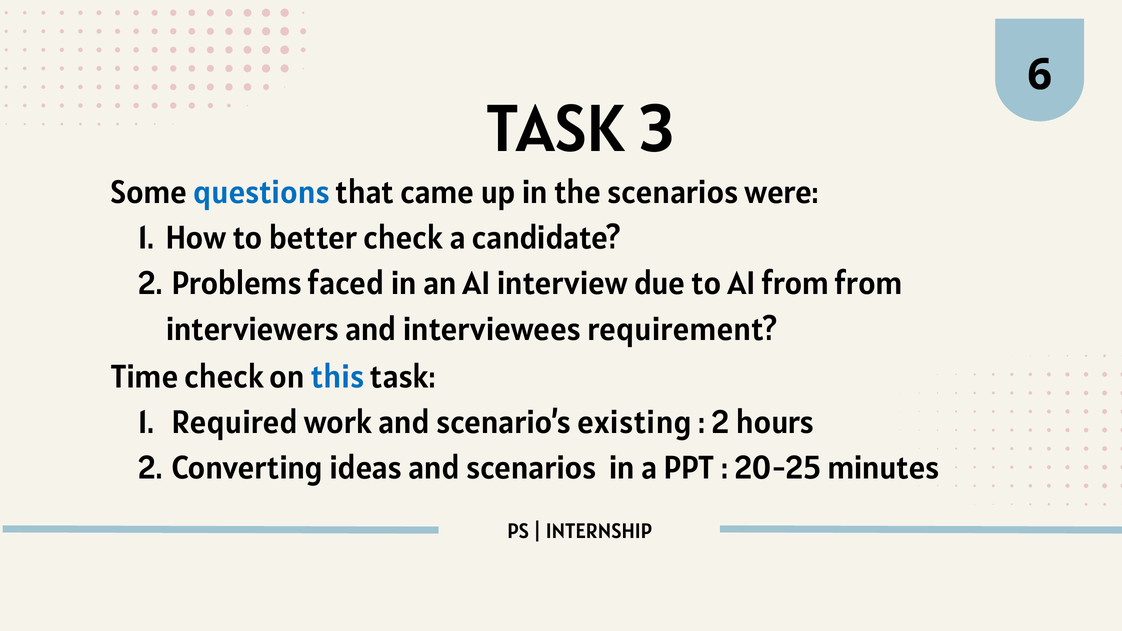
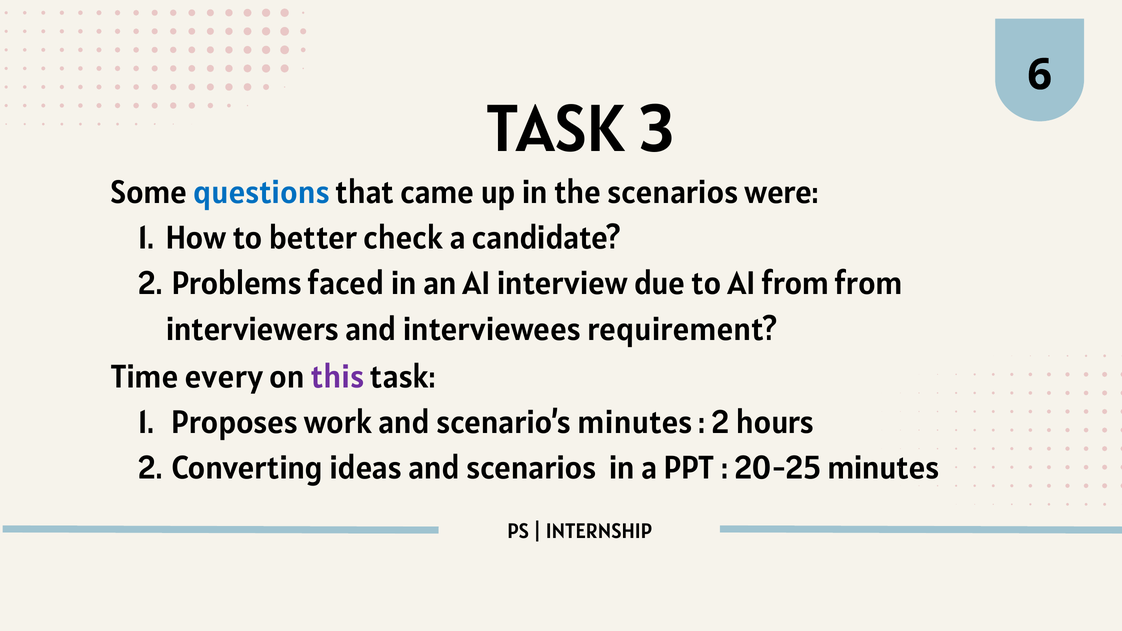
Time check: check -> every (224, 377)
this colour: blue -> purple (338, 377)
Required: Required -> Proposes (235, 423)
scenario’s existing: existing -> minutes (635, 423)
